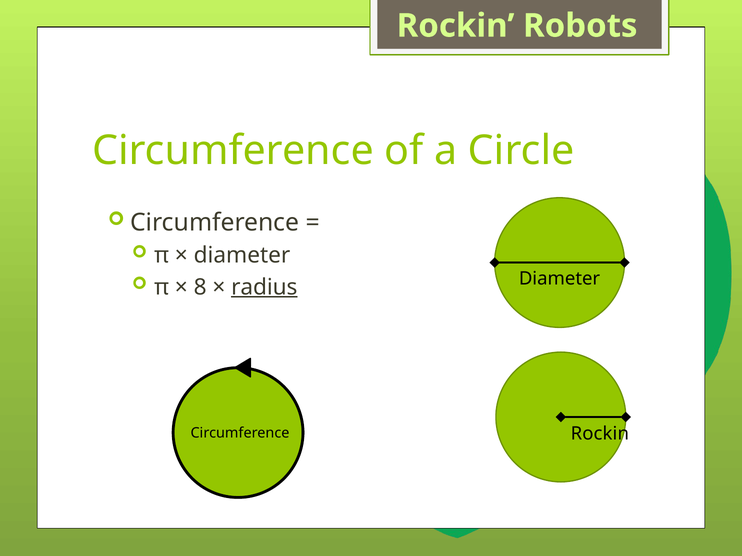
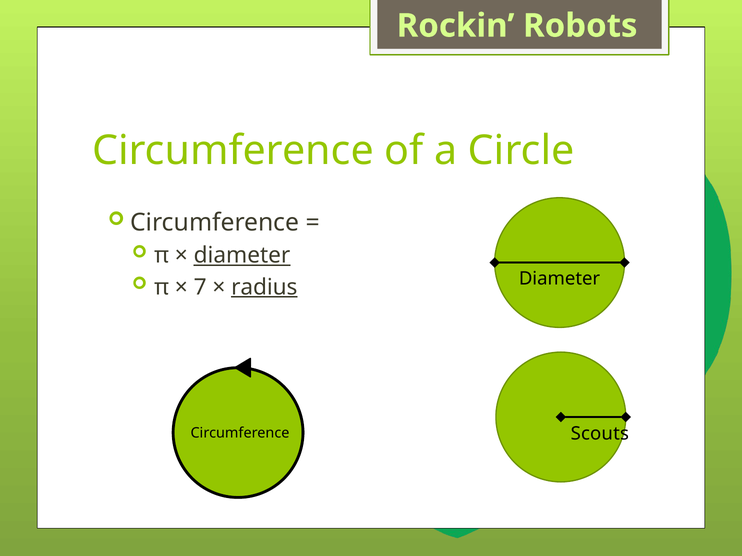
diameter underline: none -> present (242, 256)
8: 8 -> 7 (200, 287)
Rockin: Rockin -> Scouts (600, 434)
